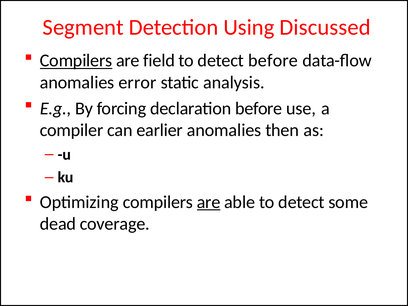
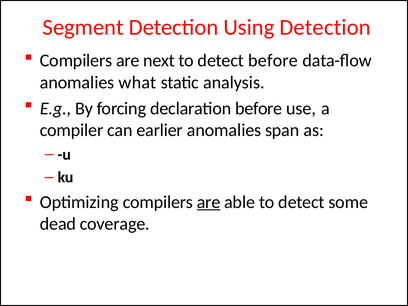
Using Discussed: Discussed -> Detection (325, 27)
Compilers underline: present -> none (76, 61)
field: field -> next (159, 61)
error: error -> what (137, 82)
then: then -> span (282, 130)
